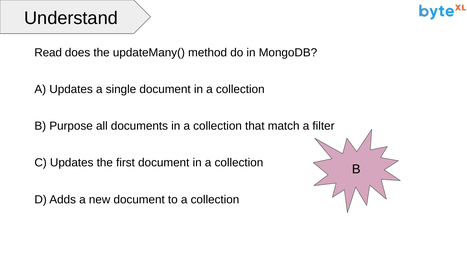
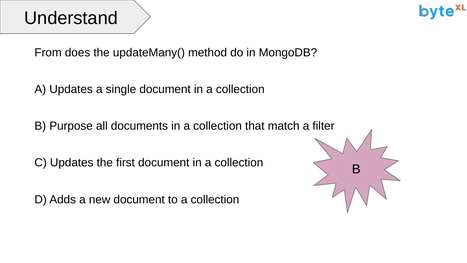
Read: Read -> From (48, 53)
